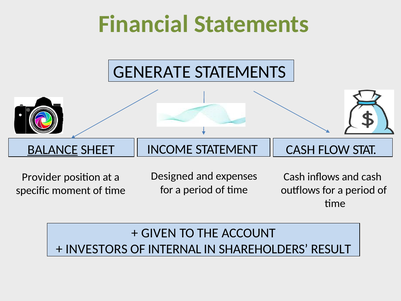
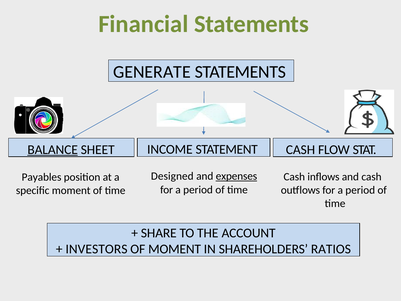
expenses underline: none -> present (236, 176)
Provider: Provider -> Payables (42, 177)
GIVEN: GIVEN -> SHARE (159, 233)
OF INTERNAL: INTERNAL -> MOMENT (175, 249)
RESULT: RESULT -> RATIOS (331, 249)
